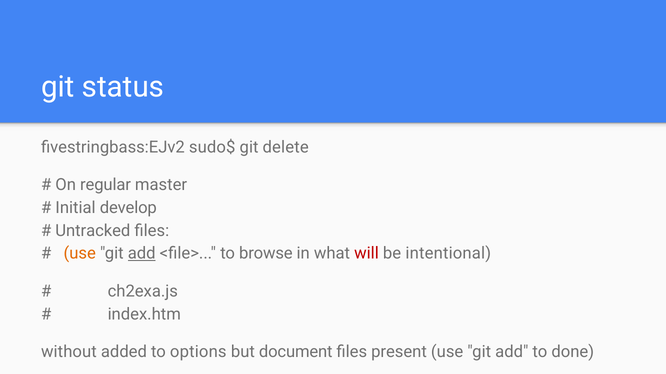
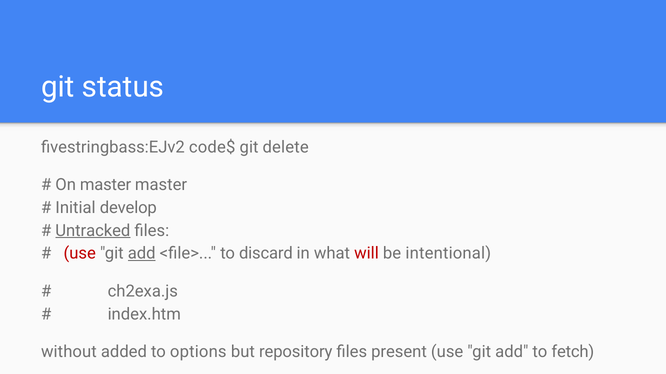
sudo$: sudo$ -> code$ (212, 147)
On regular: regular -> master (106, 185)
Untracked underline: none -> present (93, 231)
use colour: orange -> red (80, 254)
browse: browse -> discard (266, 254)
document: document -> repository (296, 352)
done: done -> fetch (573, 352)
